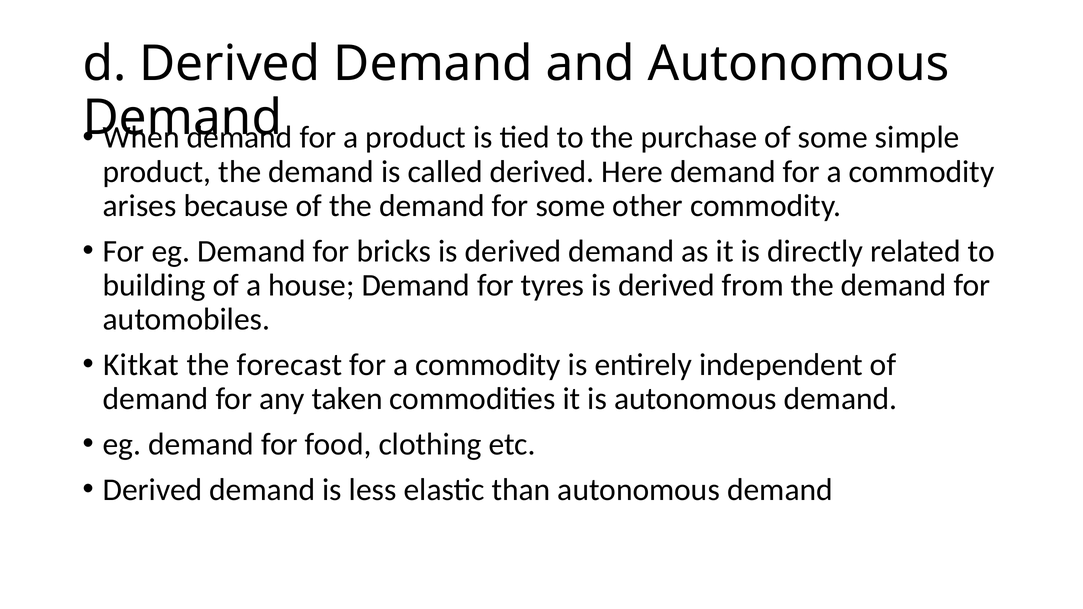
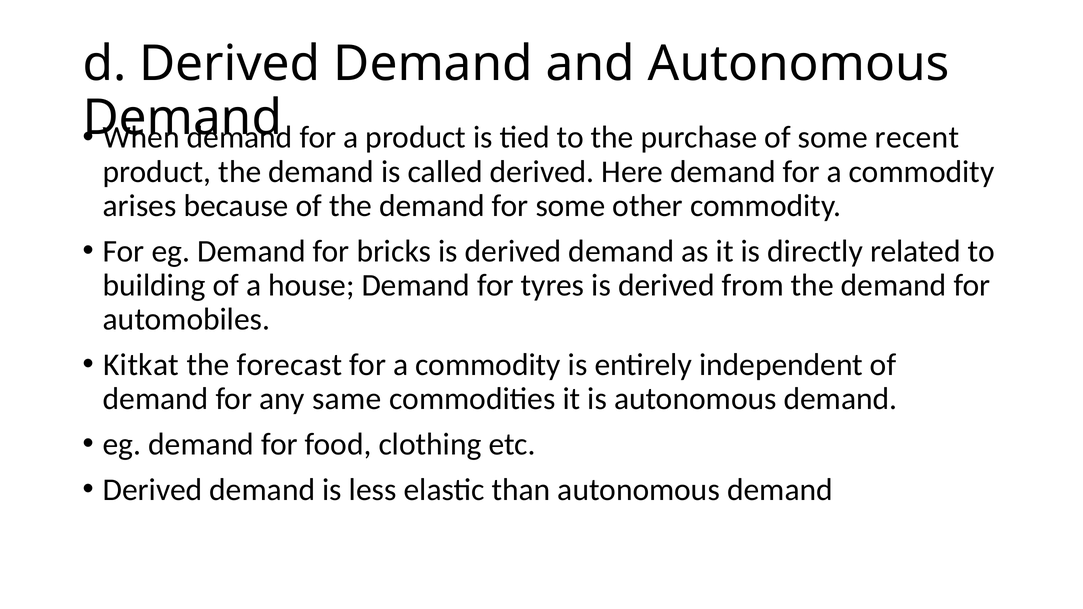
simple: simple -> recent (917, 138)
taken: taken -> same (347, 399)
